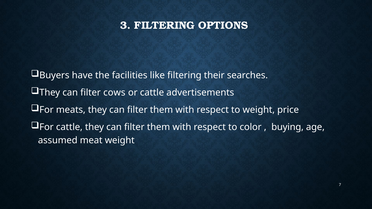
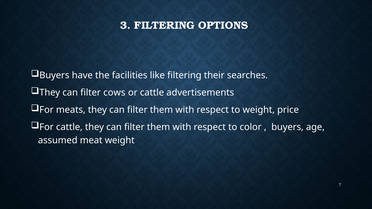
buying: buying -> buyers (287, 127)
